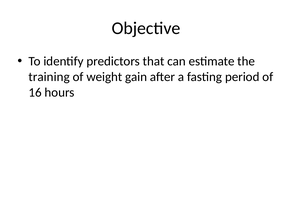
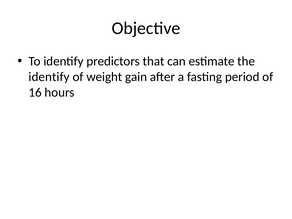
training: training -> identify (49, 77)
